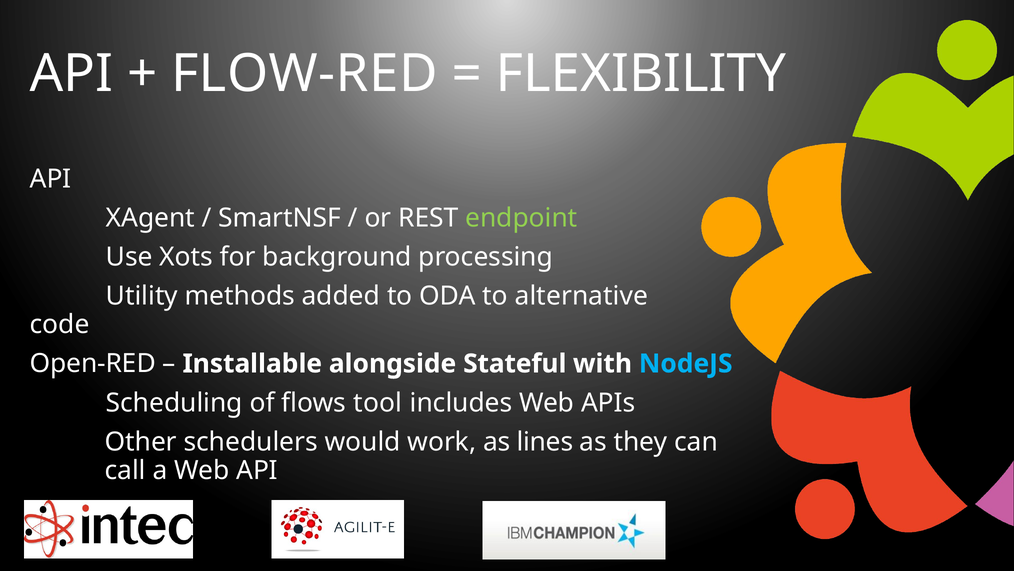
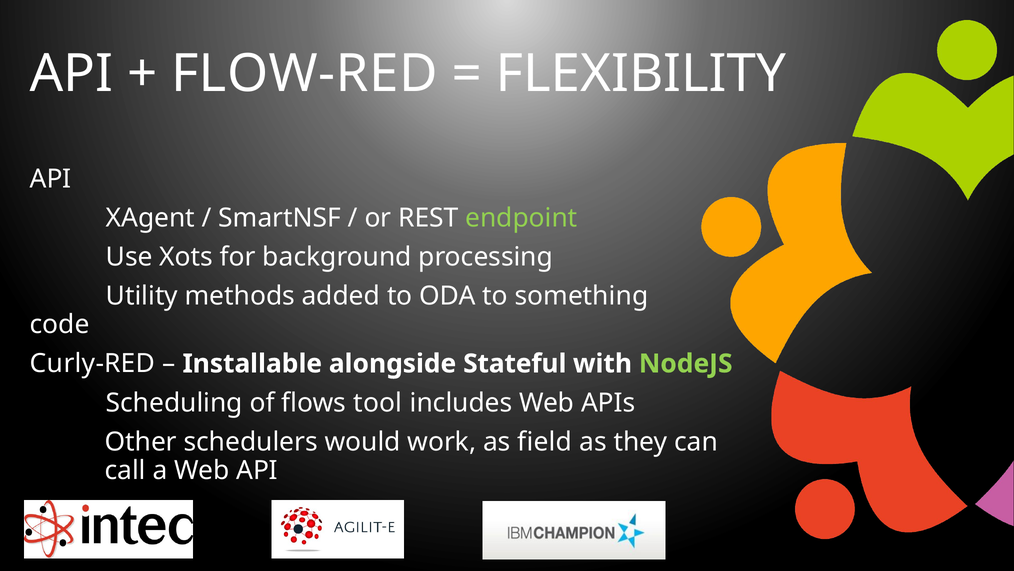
alternative: alternative -> something (581, 296)
Open-RED: Open-RED -> Curly-RED (93, 363)
NodeJS colour: light blue -> light green (686, 363)
lines: lines -> field (545, 441)
